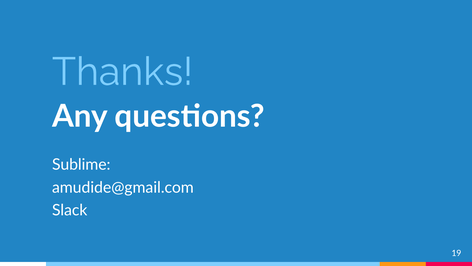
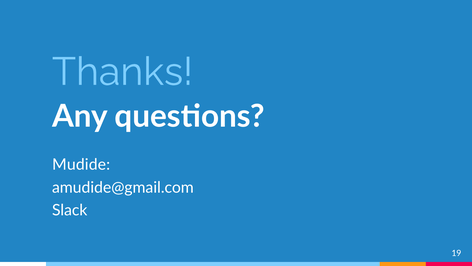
Sublime: Sublime -> Mudide (81, 164)
